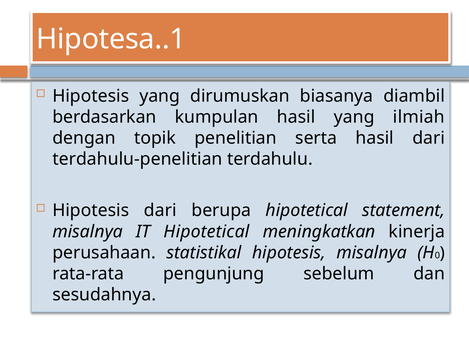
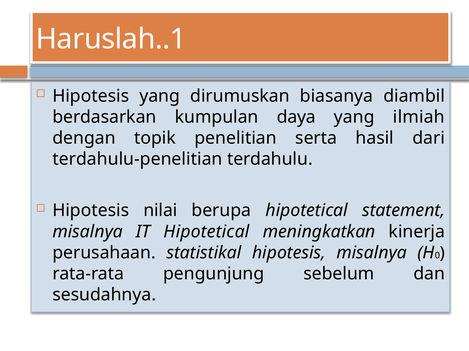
Hipotesa..1: Hipotesa..1 -> Haruslah..1 (111, 39)
kumpulan hasil: hasil -> daya (296, 117)
Hipotesis dari: dari -> nilai (160, 211)
